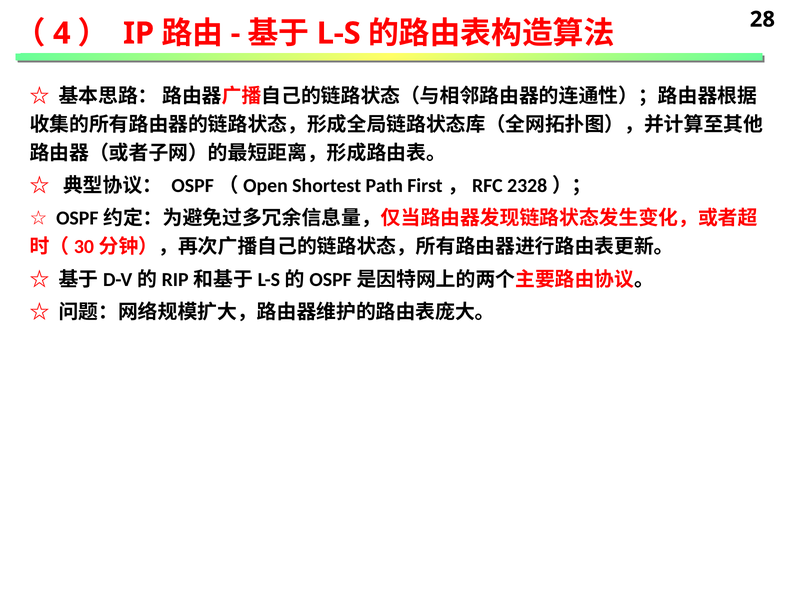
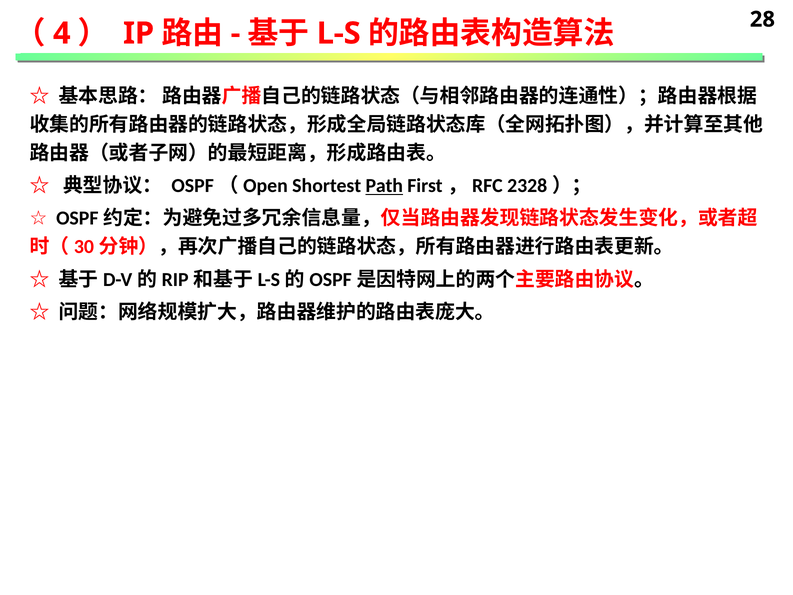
Path underline: none -> present (384, 186)
